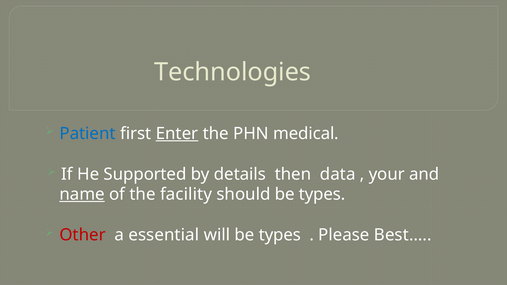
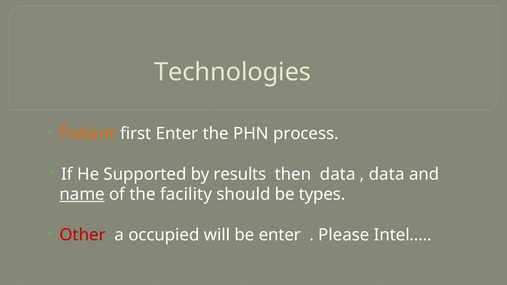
Patient colour: blue -> orange (88, 134)
Enter underline: present -> none (177, 134)
medical: medical -> process (306, 134)
details: details -> results (240, 174)
your: your -> data (387, 174)
essential: essential -> occupied (164, 235)
will be types: types -> enter (280, 235)
Best…: Best… -> Intel… (403, 235)
